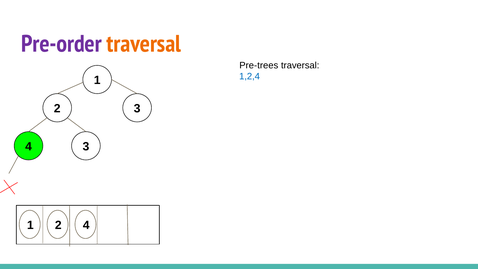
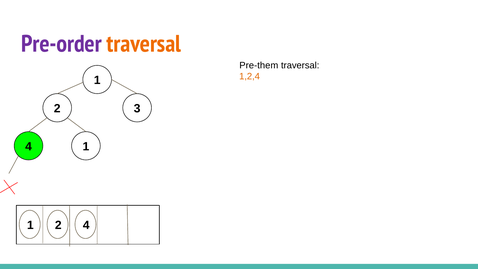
Pre-trees: Pre-trees -> Pre-them (259, 65)
1,2,4 colour: blue -> orange (250, 76)
4 3: 3 -> 1 (86, 147)
